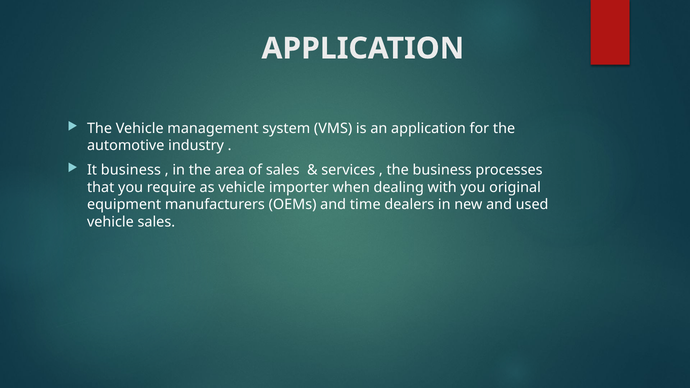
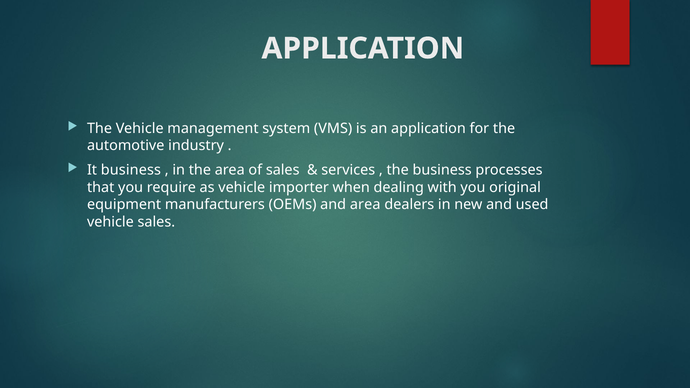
and time: time -> area (365, 205)
